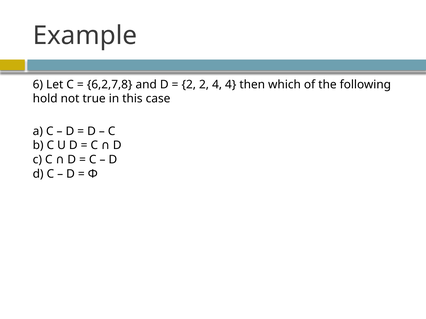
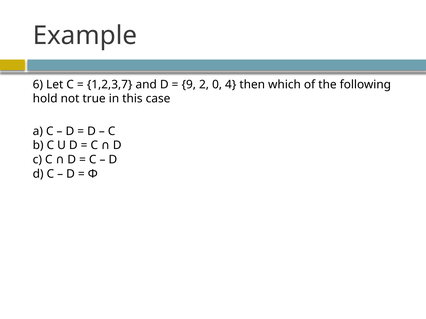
6,2,7,8: 6,2,7,8 -> 1,2,3,7 (110, 85)
2: 2 -> 9 (189, 85)
2 4: 4 -> 0 (217, 85)
